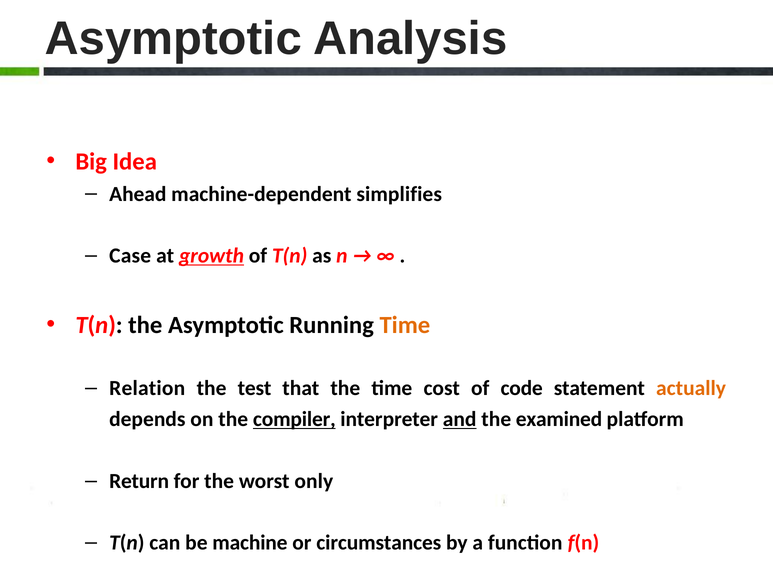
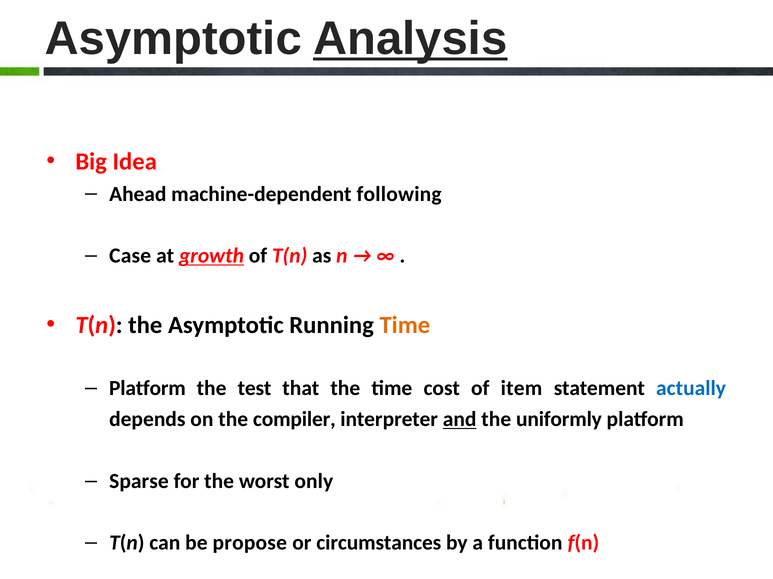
Analysis underline: none -> present (410, 39)
simplifies: simplifies -> following (399, 194)
Relation: Relation -> Platform (147, 389)
code: code -> item (521, 389)
actually colour: orange -> blue (691, 389)
compiler underline: present -> none (294, 420)
examined: examined -> uniformly (559, 420)
Return: Return -> Sparse (139, 482)
machine: machine -> propose (250, 544)
